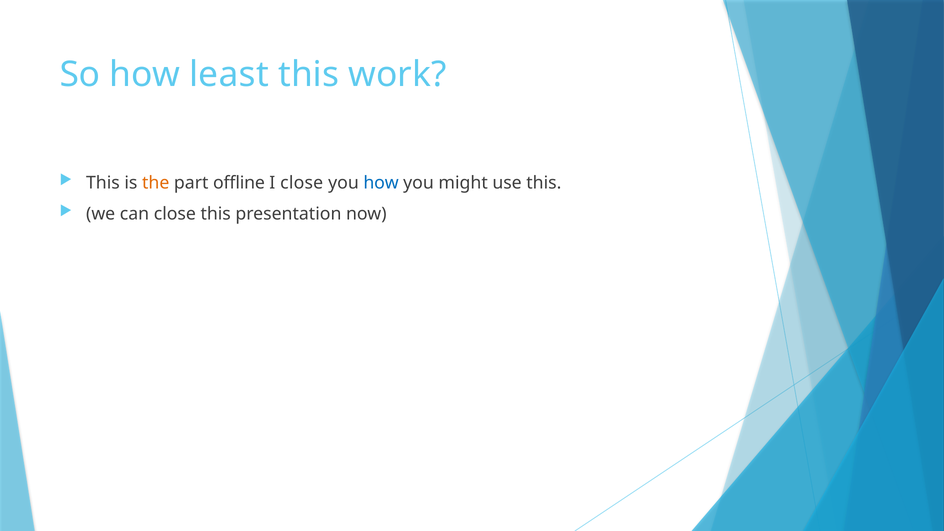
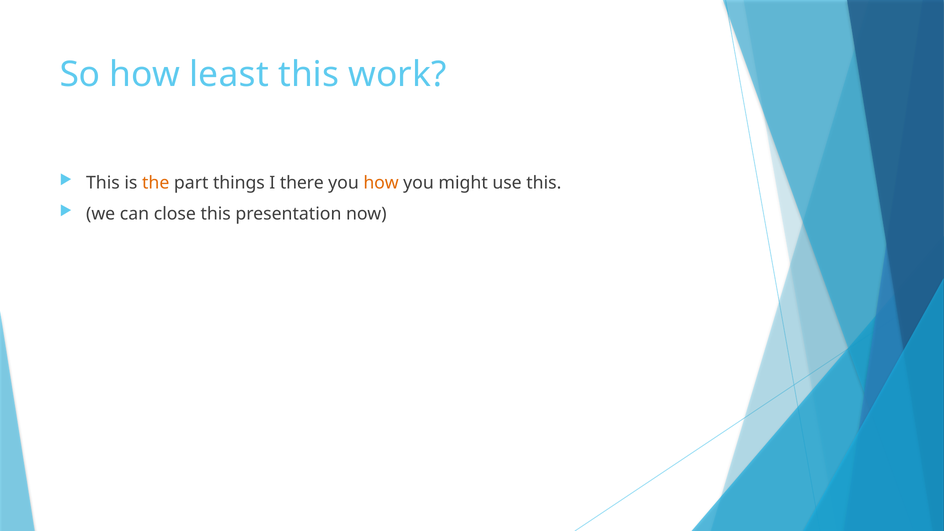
offline: offline -> things (239, 183)
I close: close -> there (302, 183)
how colour: blue -> orange (381, 183)
